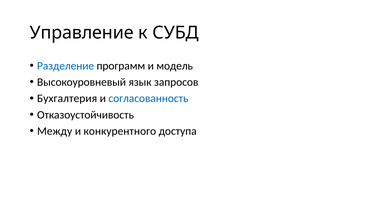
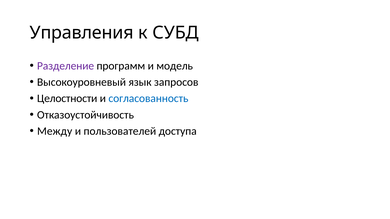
Управление: Управление -> Управления (82, 33)
Разделение colour: blue -> purple (66, 66)
Бухгалтерия: Бухгалтерия -> Целостности (67, 99)
конкурентного: конкурентного -> пользователей (120, 131)
